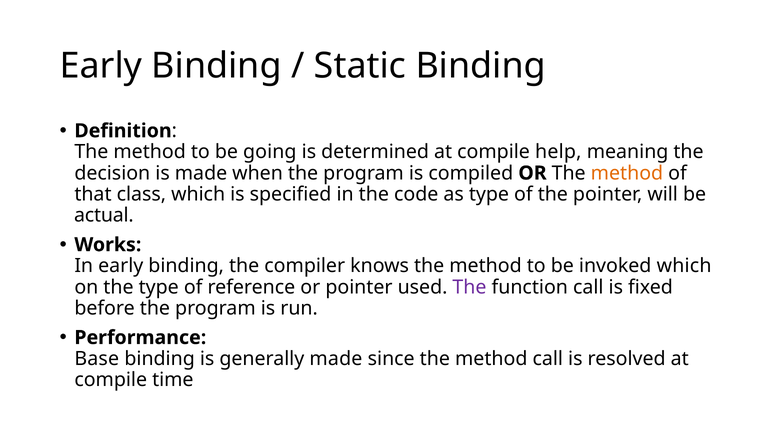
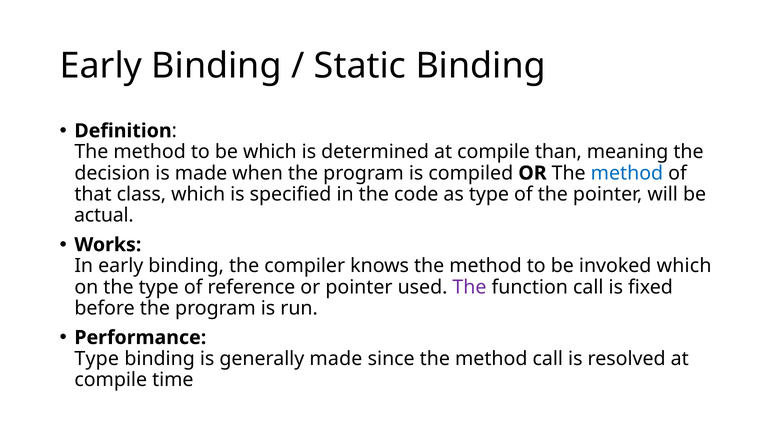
be going: going -> which (270, 152)
help: help -> than (558, 152)
method colour: orange -> blue (627, 173)
Base: Base -> Type (97, 358)
